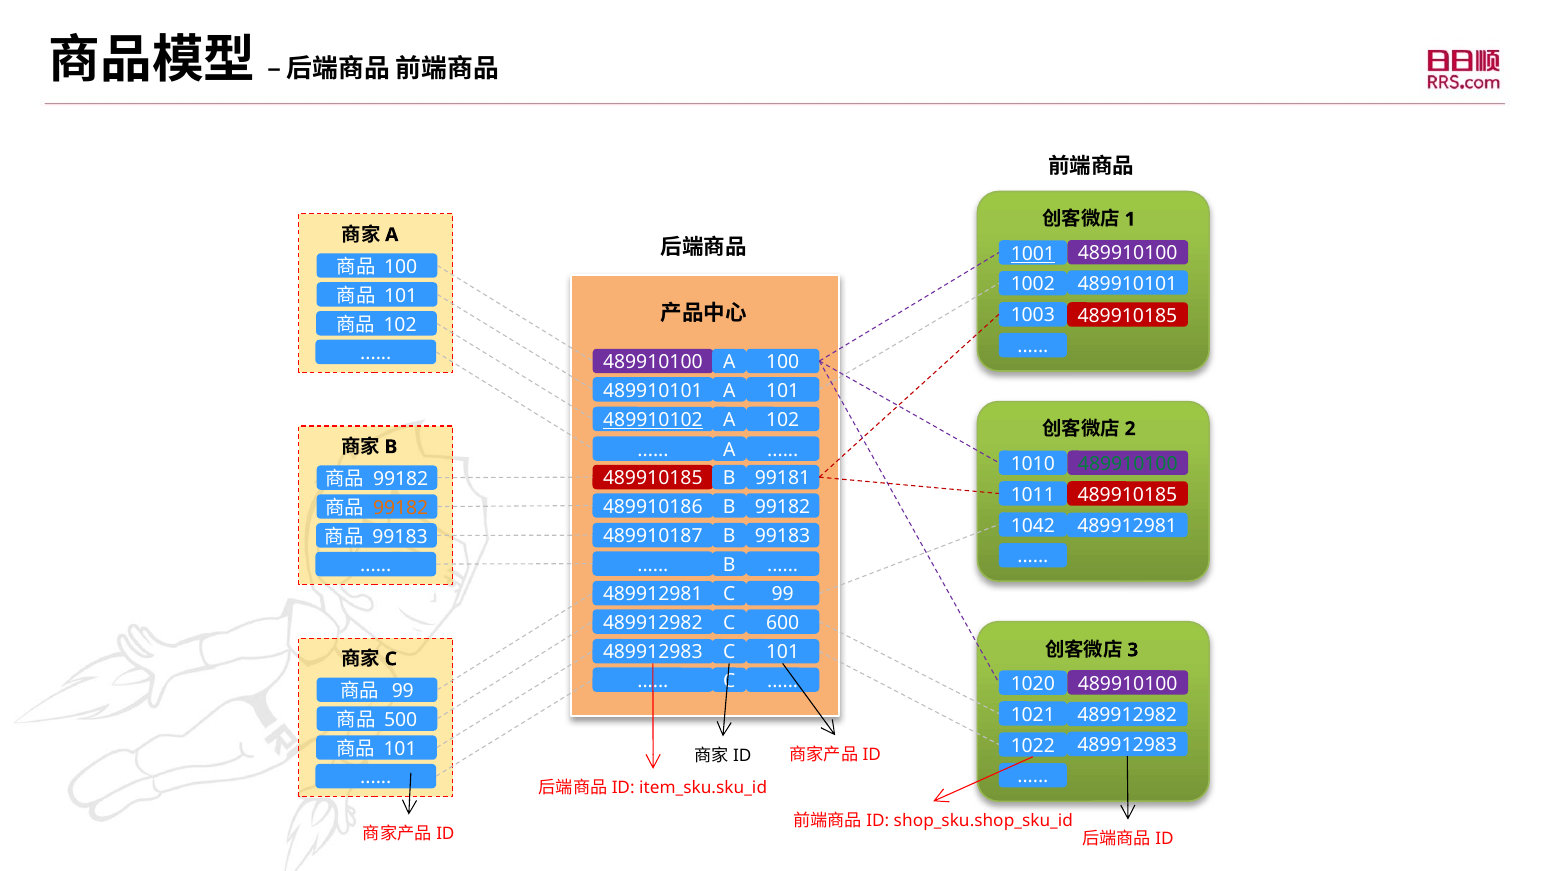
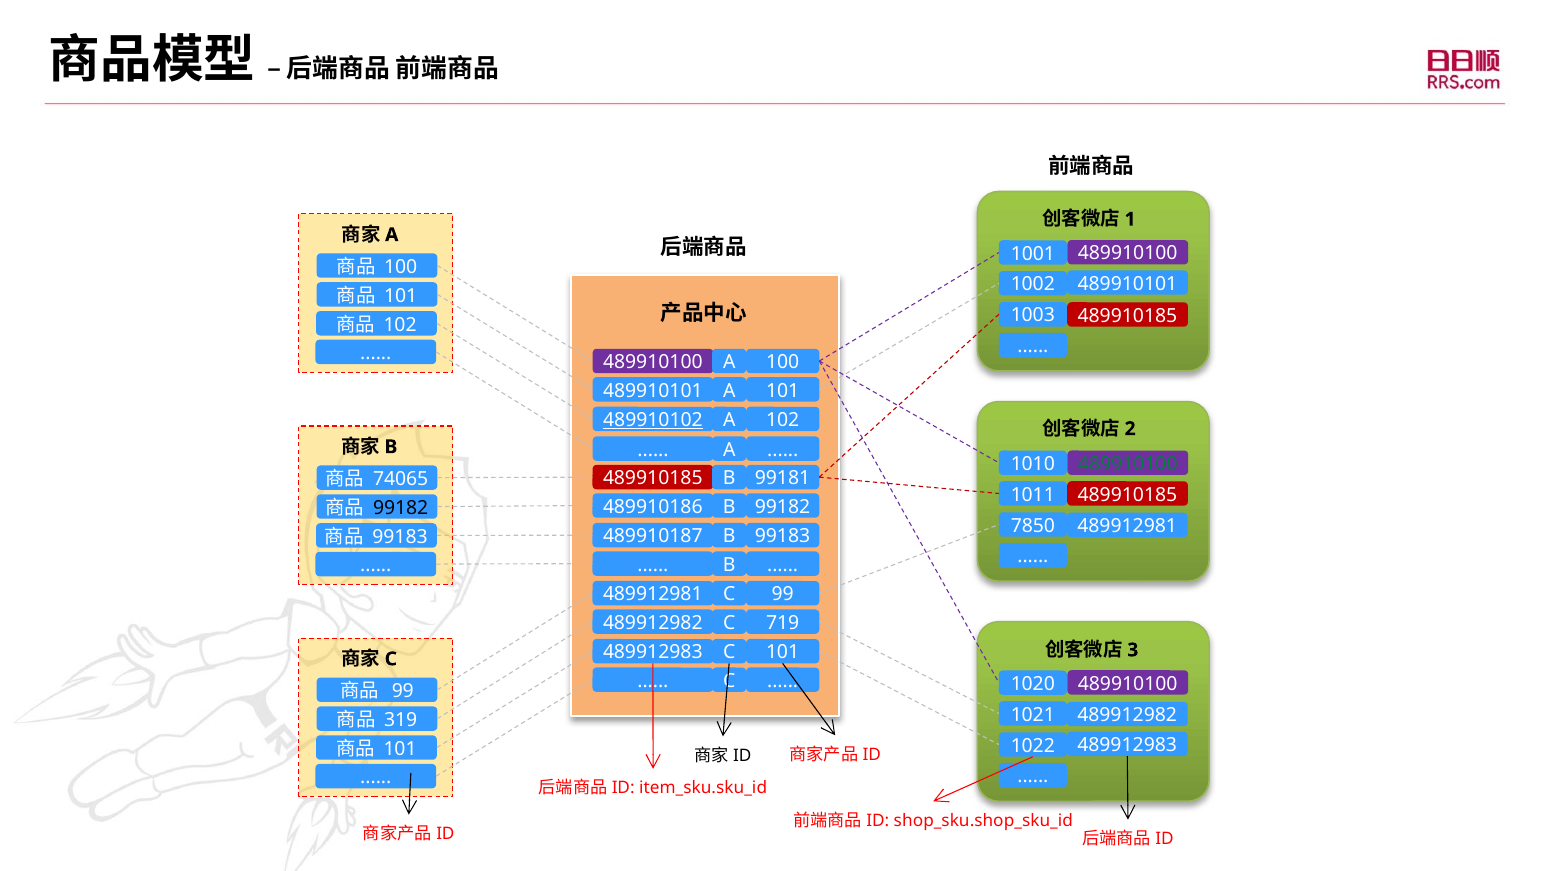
1001 underline: present -> none (1033, 254)
99182: 99182 -> 74065 (401, 479)
99182 colour: orange -> black (401, 508)
1042: 1042 -> 7850 (1033, 526)
600: 600 -> 719 (783, 623)
500: 500 -> 319 (401, 720)
